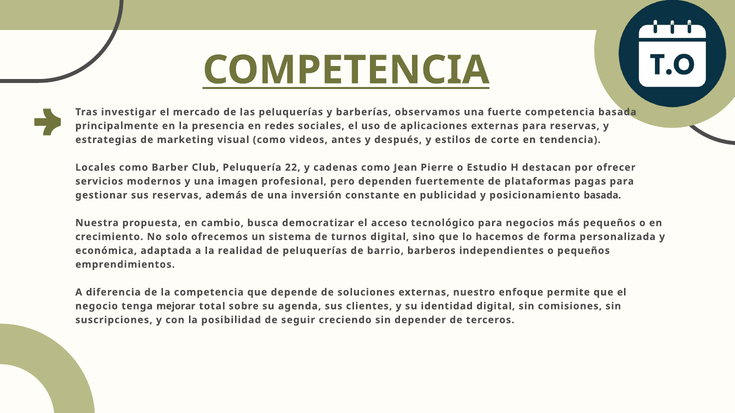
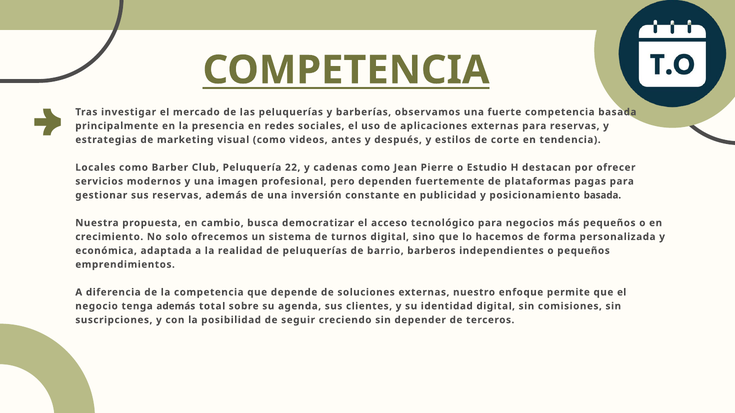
tenga mejorar: mejorar -> además (176, 306)
